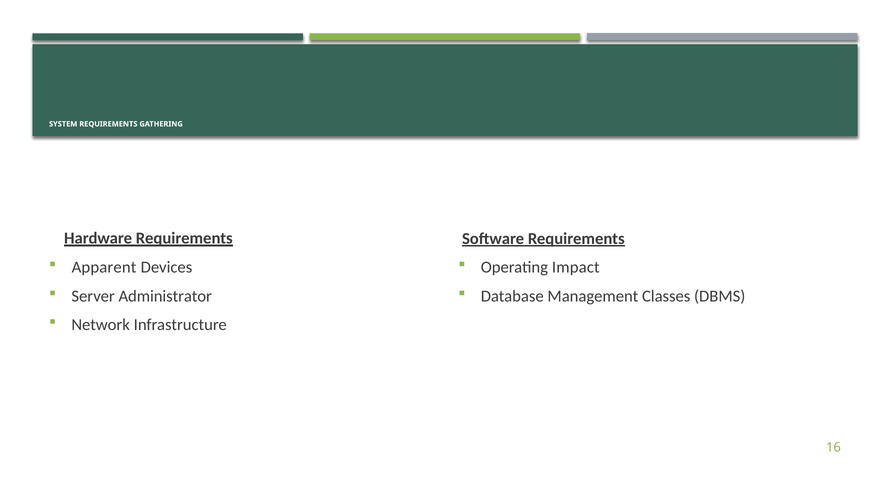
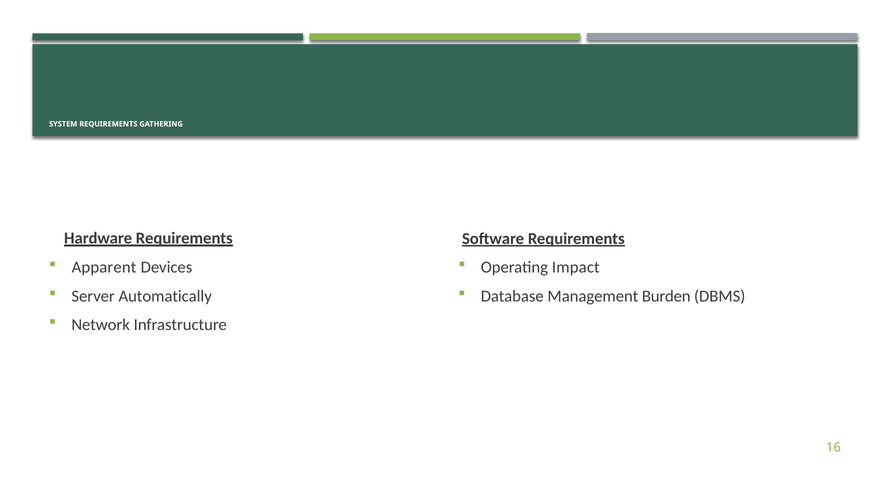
Administrator: Administrator -> Automatically (165, 296)
Classes: Classes -> Burden (666, 297)
